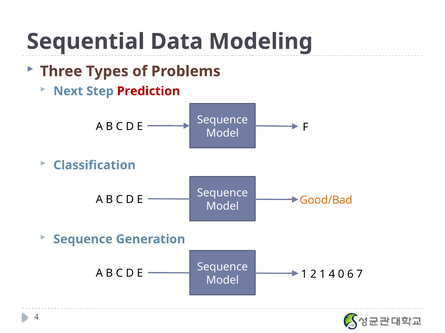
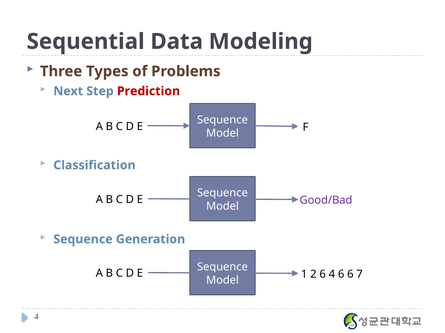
Good/Bad colour: orange -> purple (326, 201)
2 1: 1 -> 6 (323, 275)
4 0: 0 -> 6 (341, 275)
